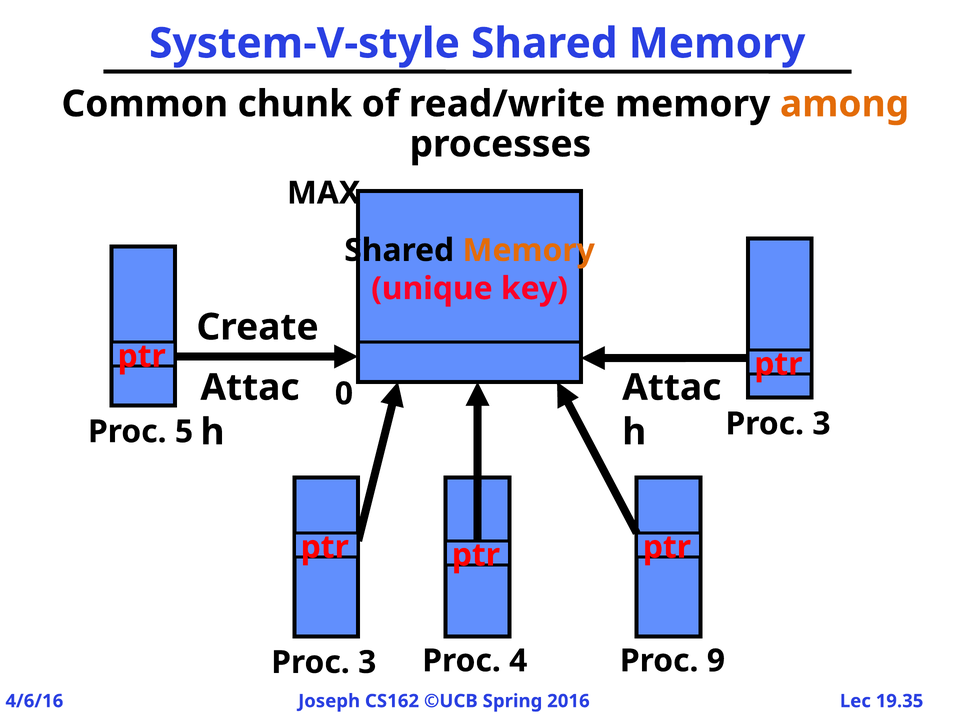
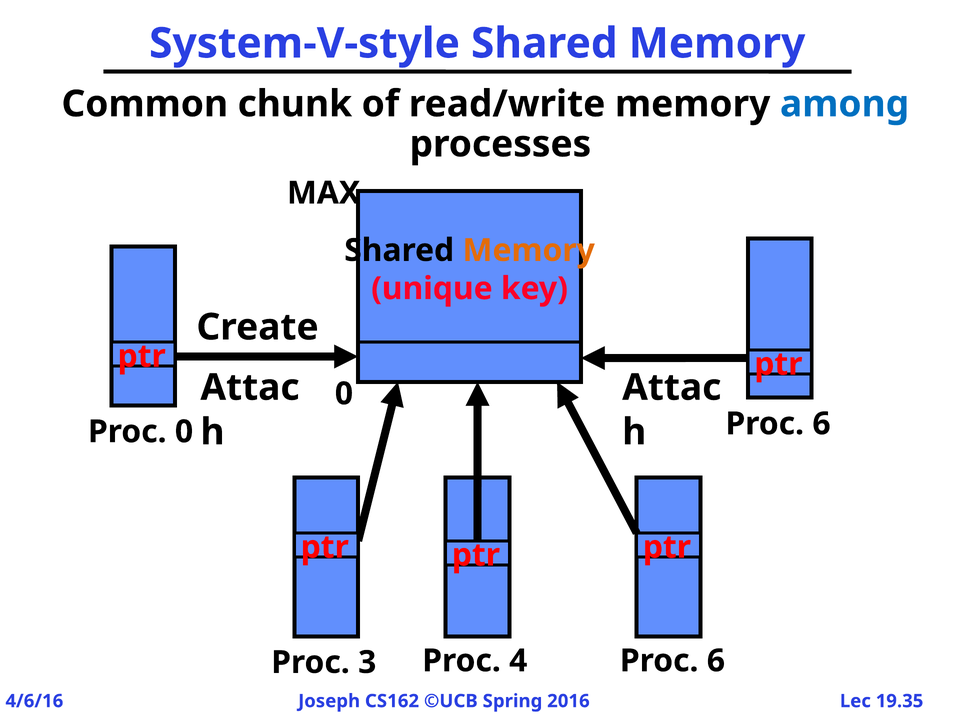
among colour: orange -> blue (845, 104)
Proc 5: 5 -> 0 (184, 432)
3: 3 -> 6 (822, 424)
4 Proc 9: 9 -> 6 (716, 661)
